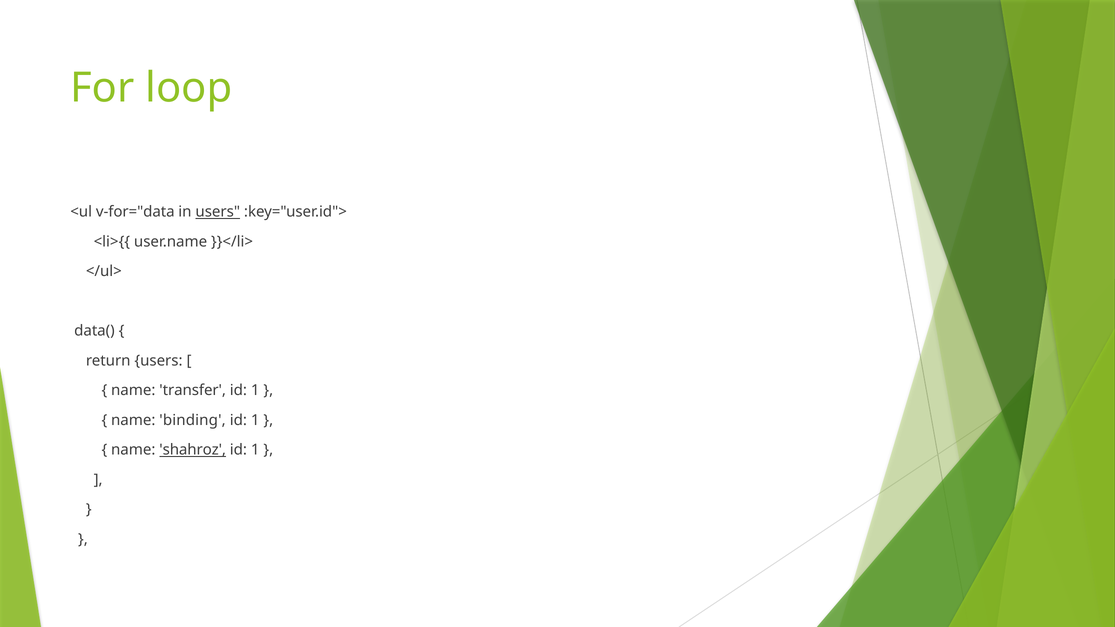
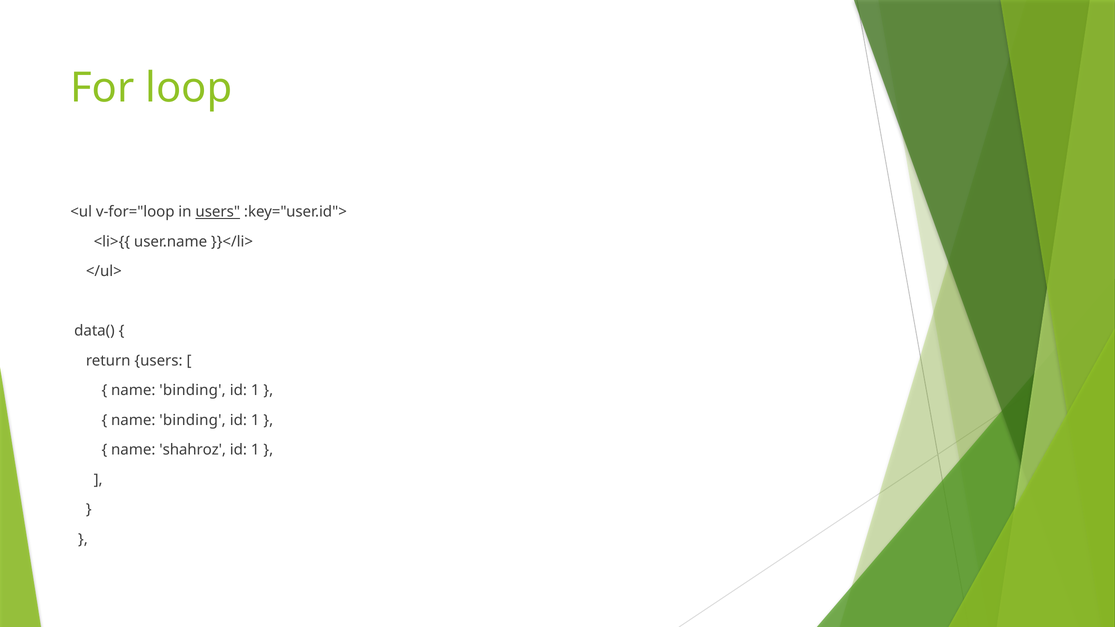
v-for="data: v-for="data -> v-for="loop (135, 212)
transfer: transfer -> binding (193, 390)
shahroz underline: present -> none (193, 450)
